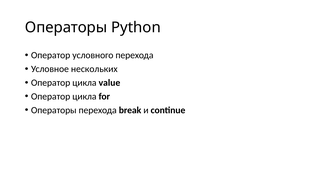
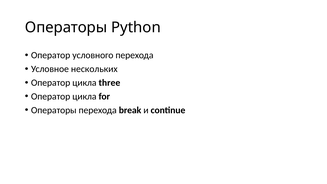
value: value -> three (109, 83)
